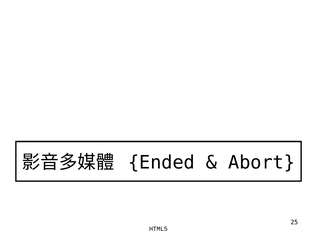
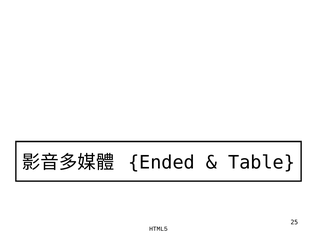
Abort: Abort -> Table (262, 162)
